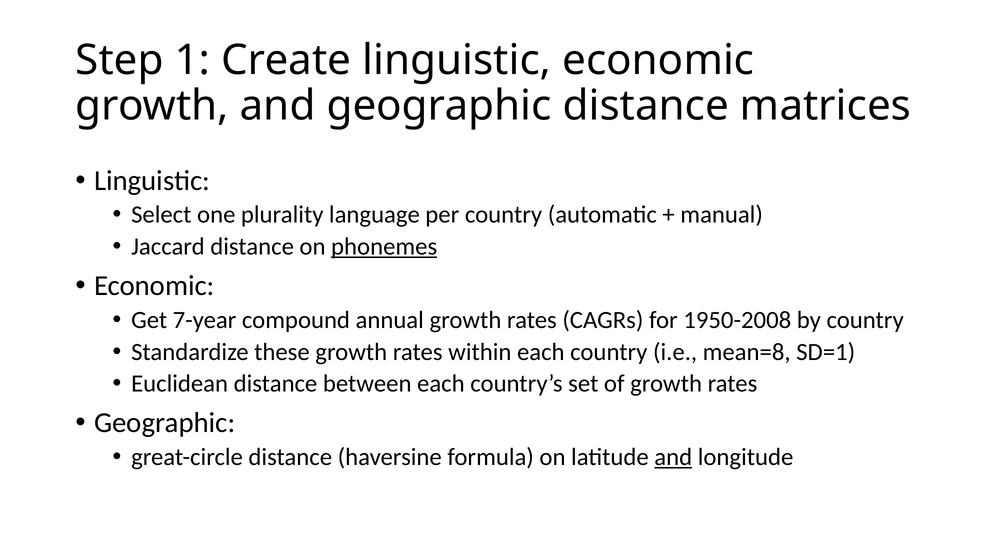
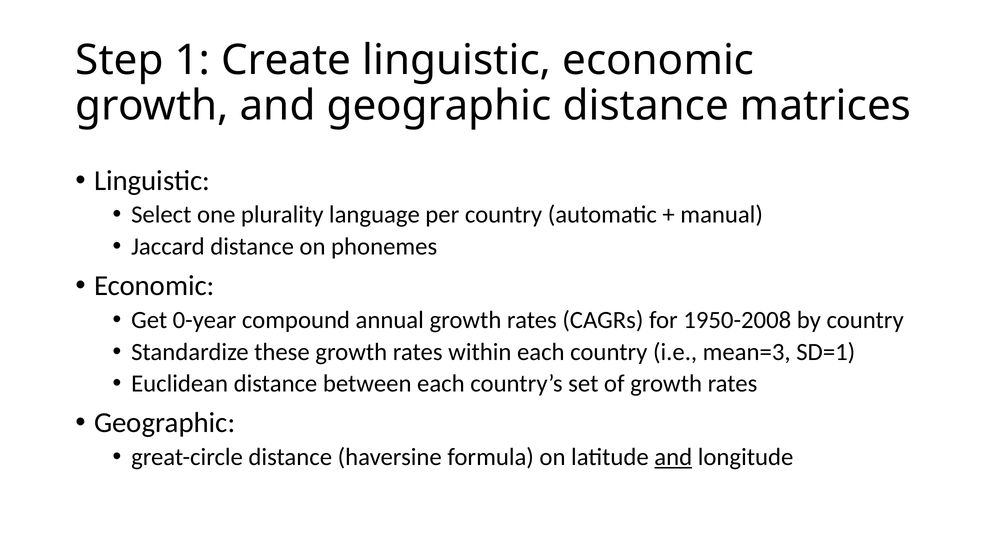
phonemes underline: present -> none (384, 247)
7-year: 7-year -> 0-year (205, 320)
mean=8: mean=8 -> mean=3 (747, 352)
